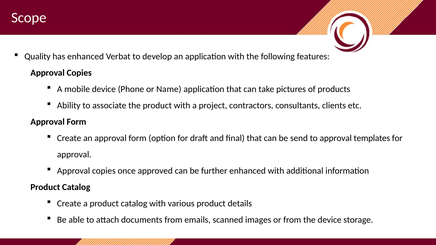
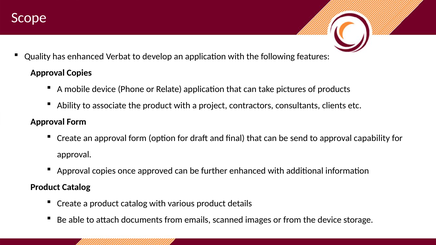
Name: Name -> Relate (169, 89)
templates: templates -> capability (372, 138)
